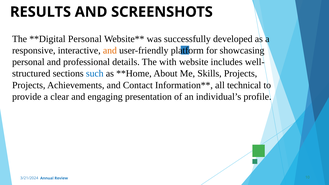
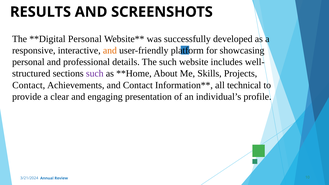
The with: with -> such (168, 62)
such colour: blue -> purple (95, 74)
Projects: Projects -> Contact (29, 85)
